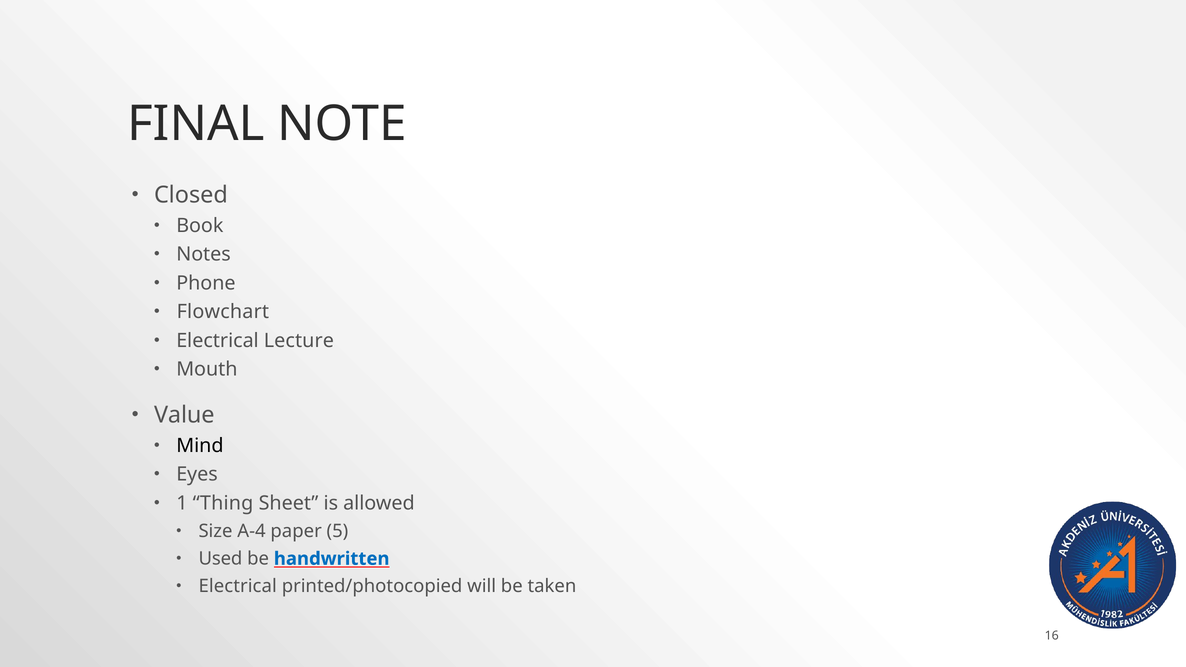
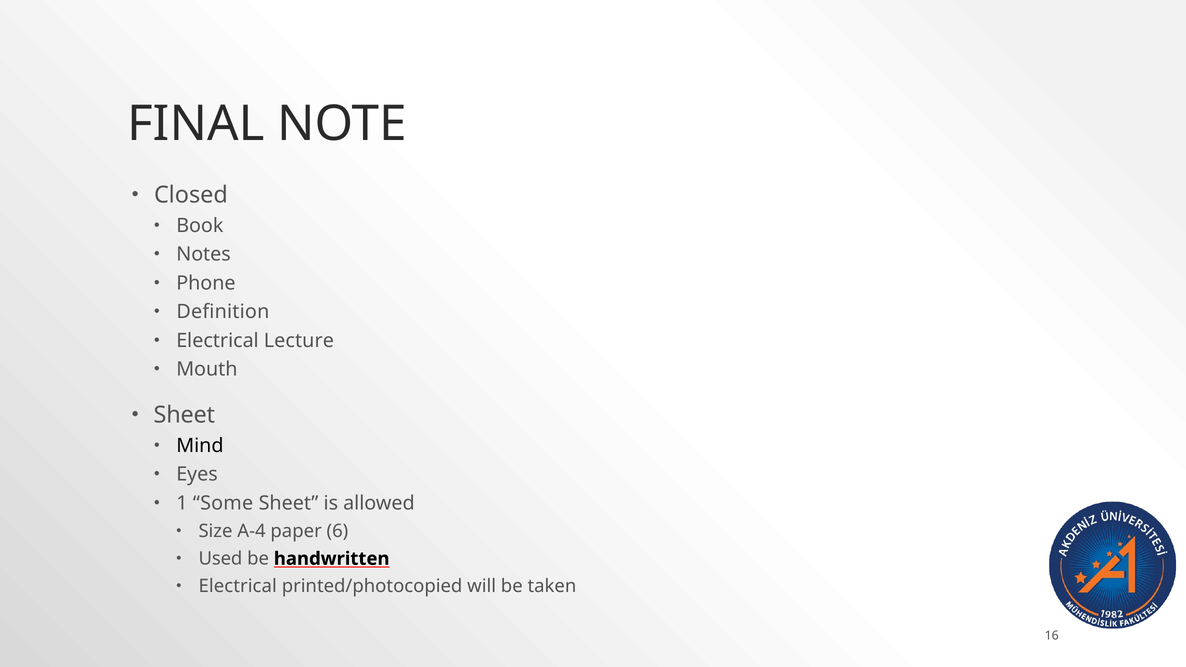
Flowchart: Flowchart -> Definition (223, 312)
Value: Value -> Sheet (184, 415)
Thing: Thing -> Some (223, 503)
5: 5 -> 6 (337, 532)
handwritten colour: blue -> black (332, 559)
